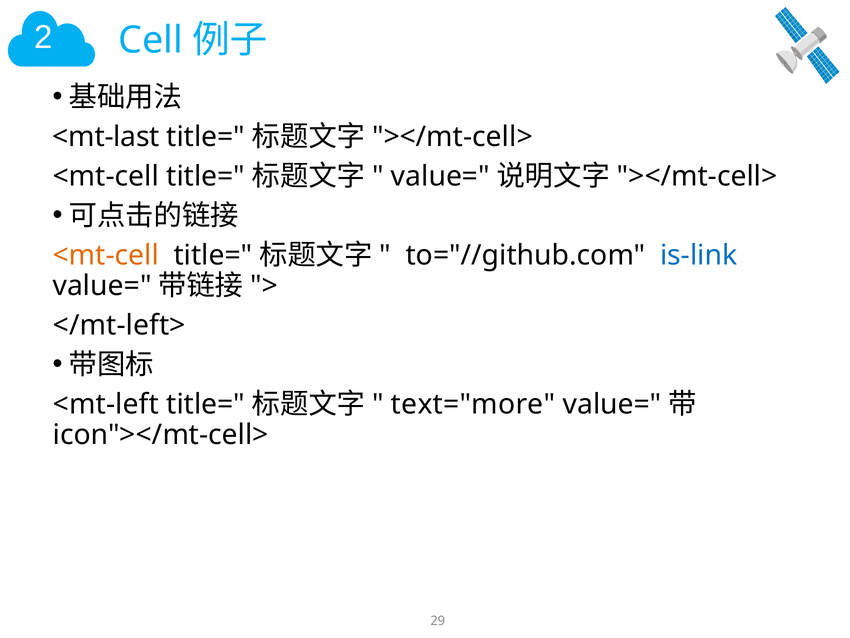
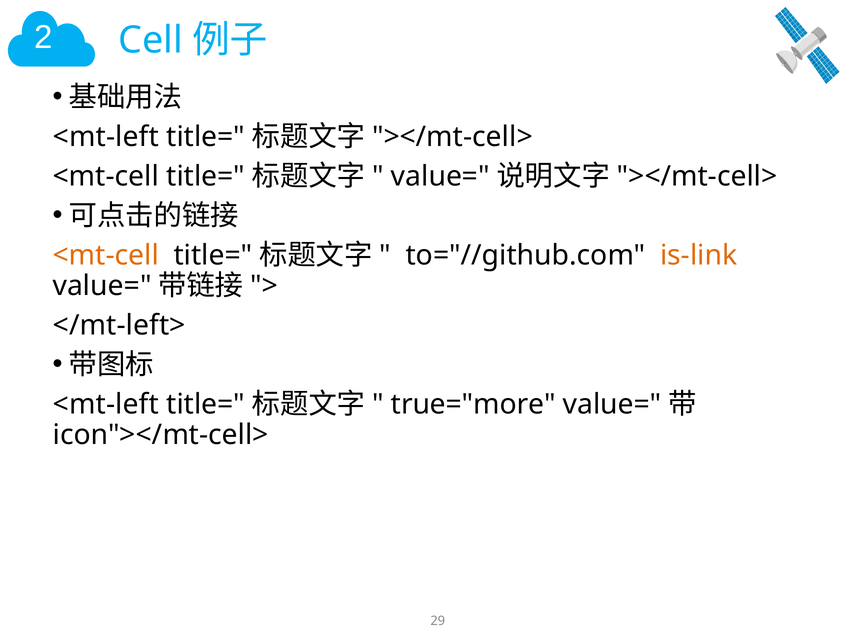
<mt-last: <mt-last -> <mt-left (106, 137)
is-link colour: blue -> orange (699, 255)
text="more: text="more -> true="more (473, 404)
